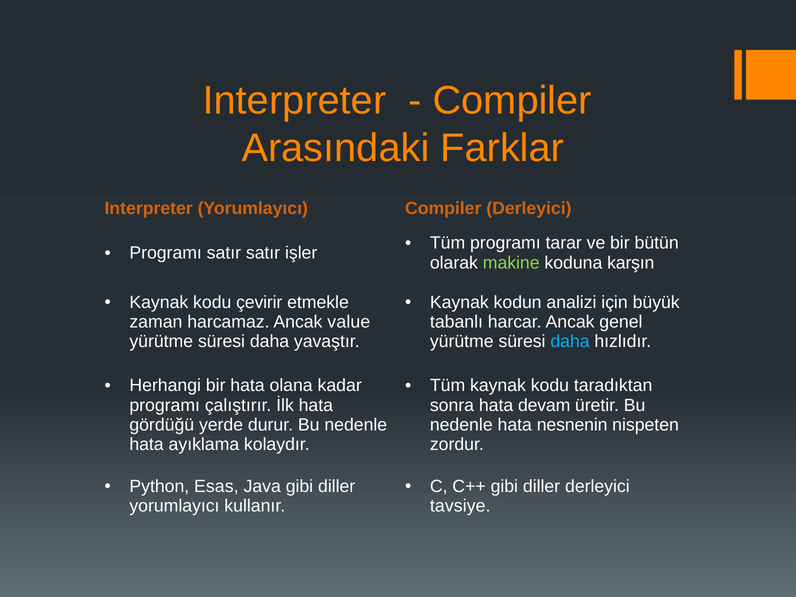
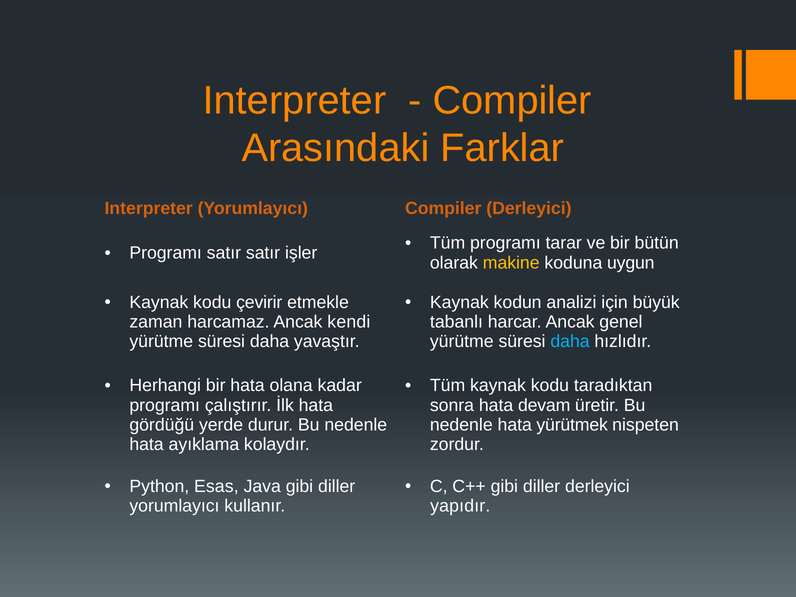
makine colour: light green -> yellow (511, 263)
karşın: karşın -> uygun (631, 263)
value: value -> kendi (349, 322)
nesnenin: nesnenin -> yürütmek (572, 425)
tavsiye: tavsiye -> yapıdır (460, 506)
